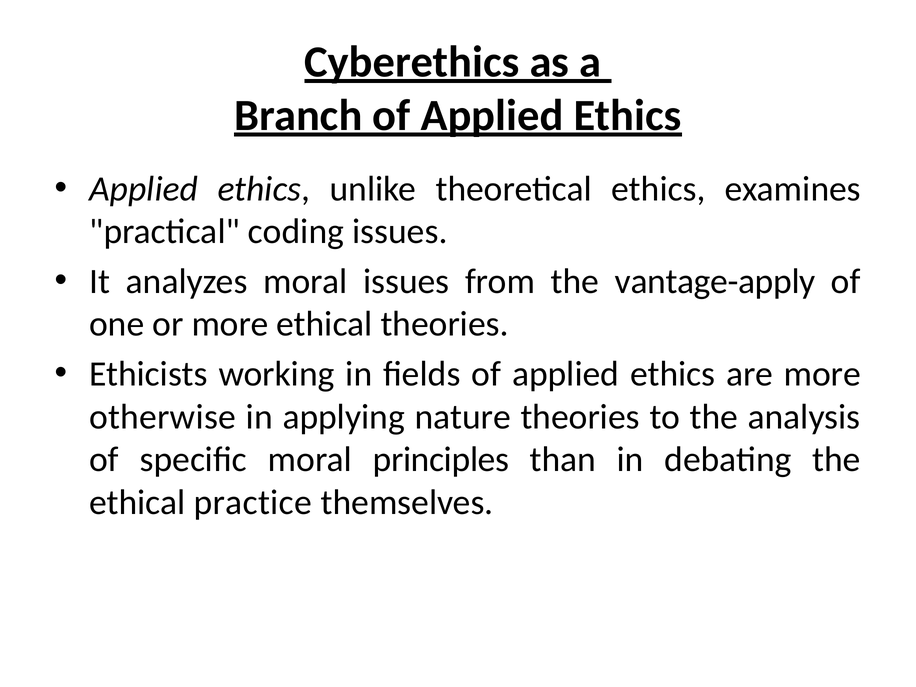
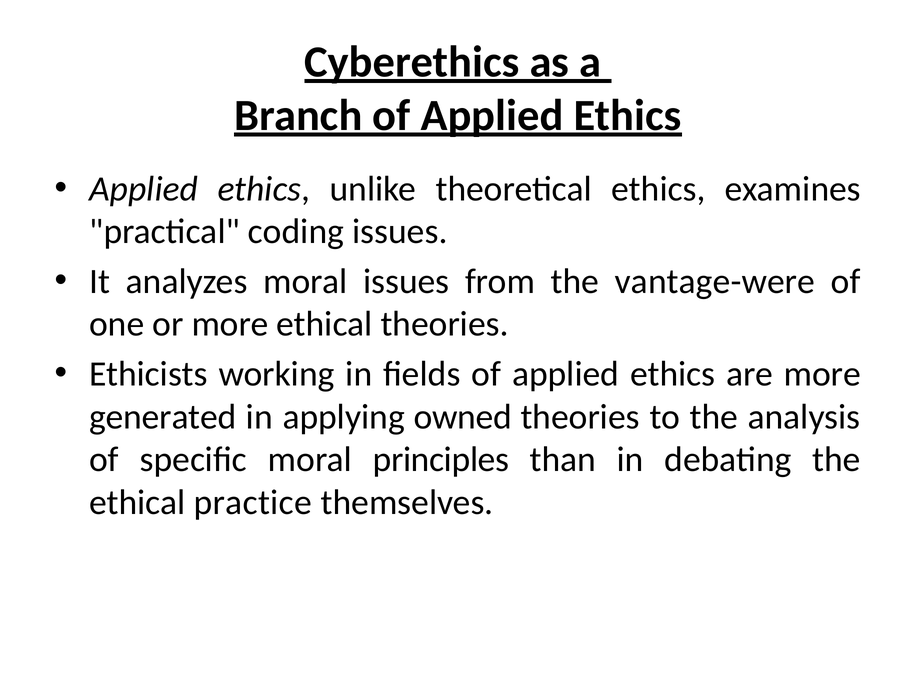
vantage-apply: vantage-apply -> vantage-were (715, 281)
otherwise: otherwise -> generated (163, 417)
nature: nature -> owned (463, 417)
